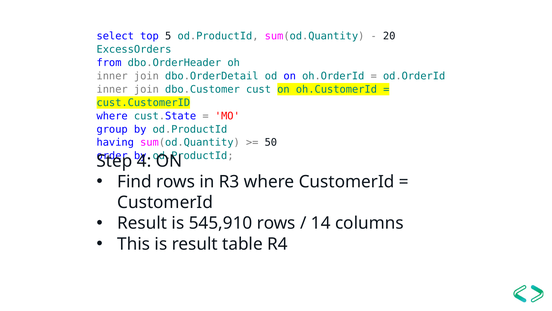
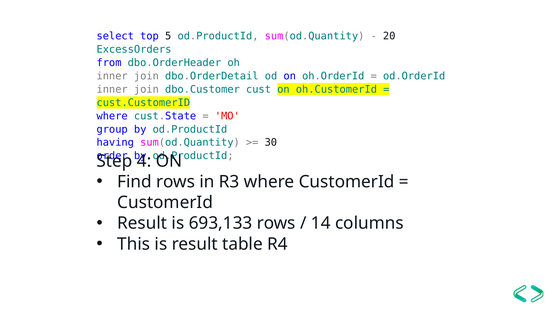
50: 50 -> 30 (271, 142)
545,910: 545,910 -> 693,133 (221, 223)
